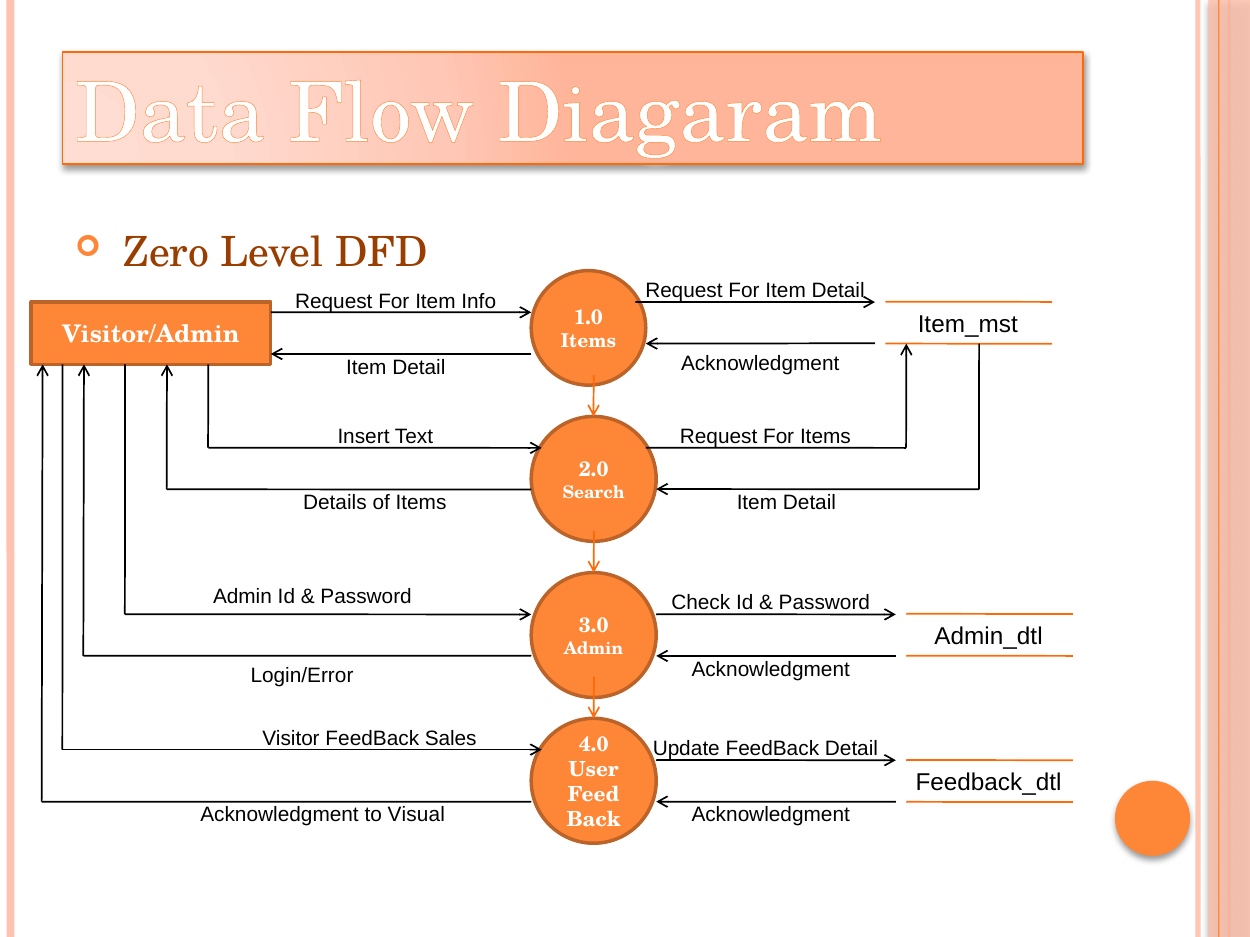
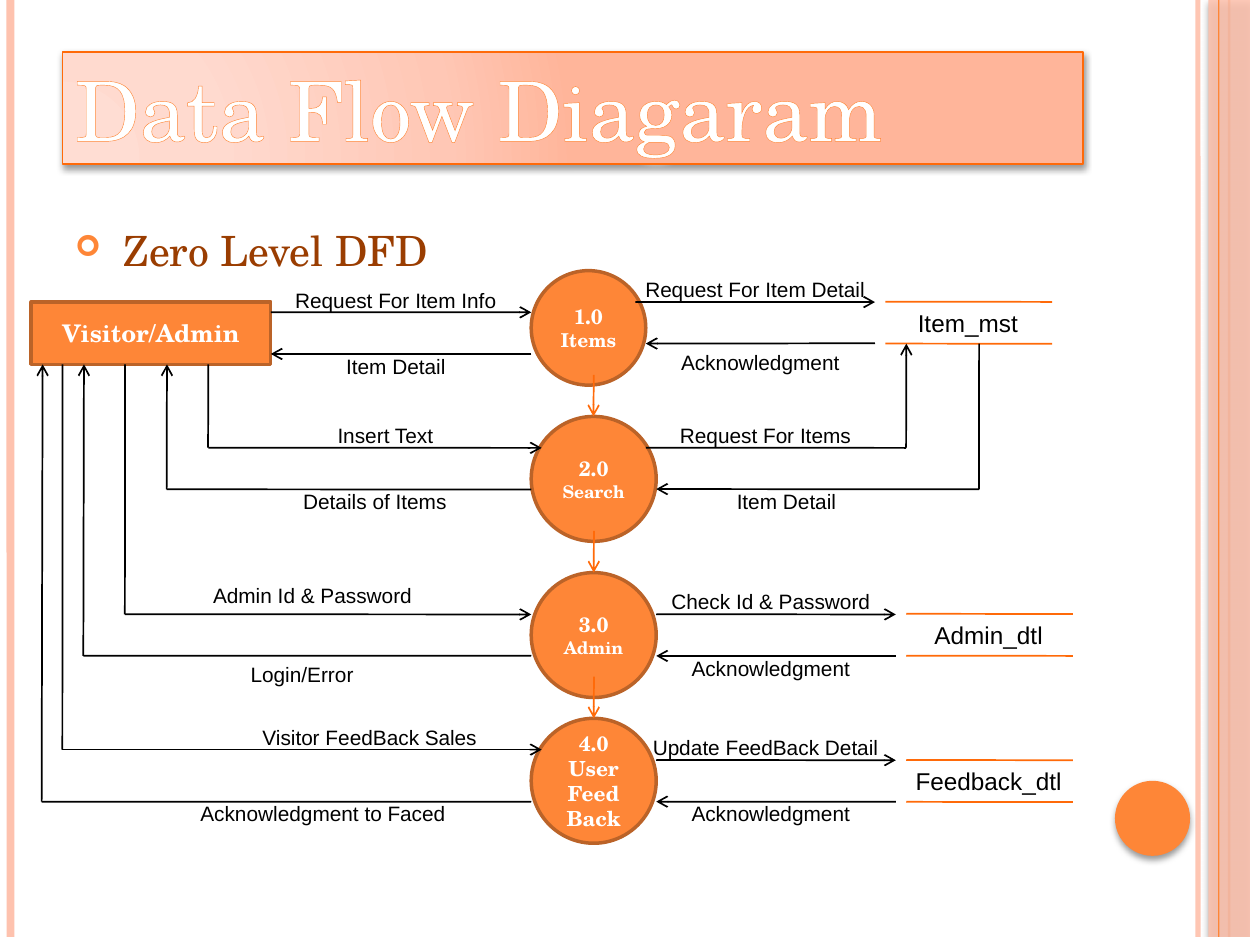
Visual: Visual -> Faced (416, 816)
